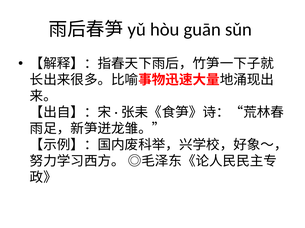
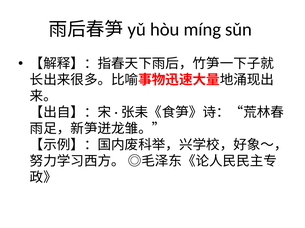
guān: guān -> míng (202, 30)
